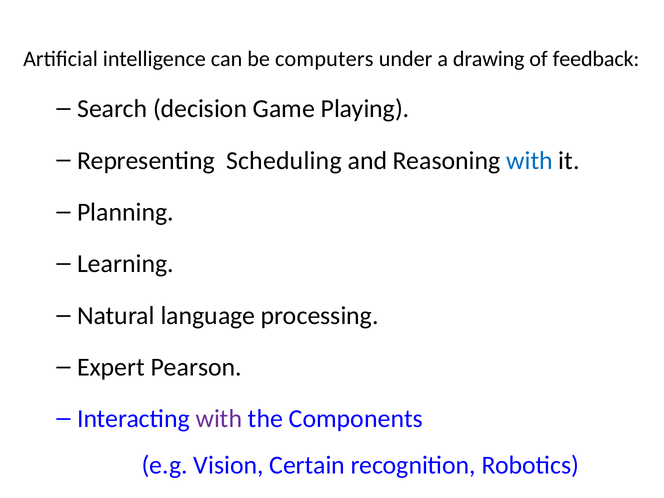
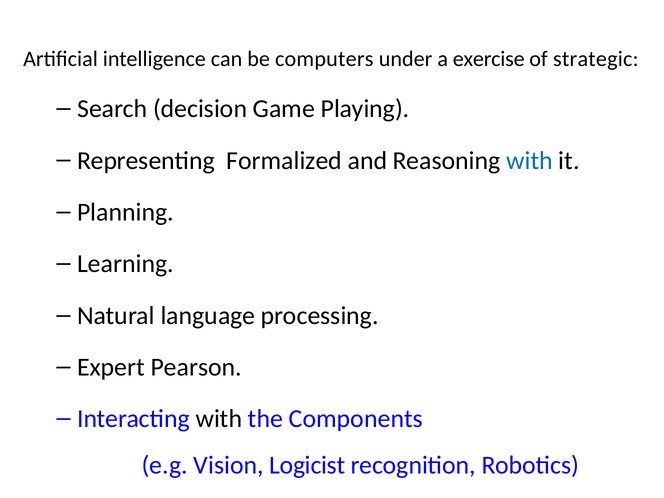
drawing: drawing -> exercise (489, 59)
feedback: feedback -> strategic (596, 59)
Scheduling: Scheduling -> Formalized (284, 160)
with colour: purple -> black (219, 419)
Certain: Certain -> Logicist (307, 465)
